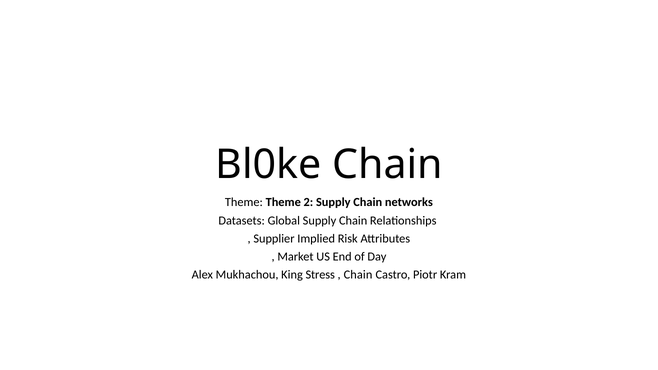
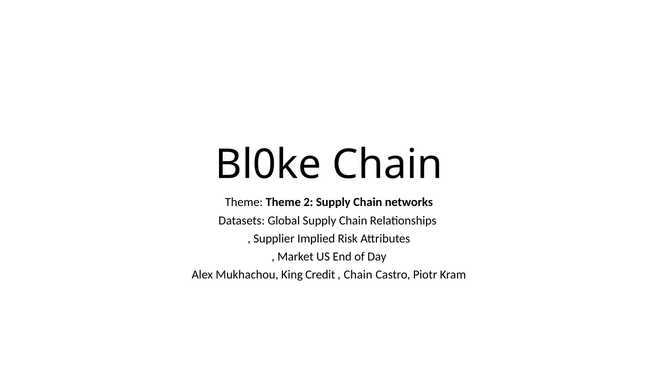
Stress: Stress -> Credit (320, 275)
